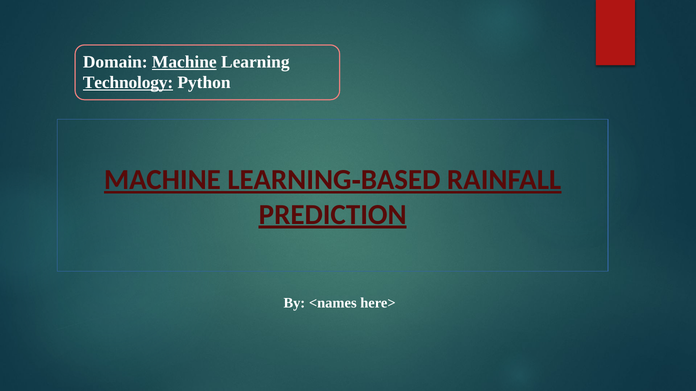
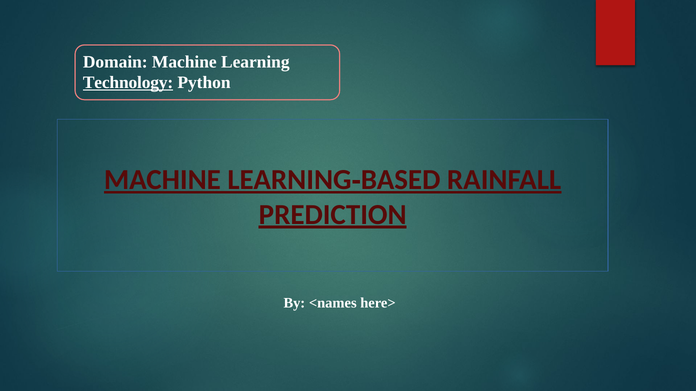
Machine underline: present -> none (184, 62)
